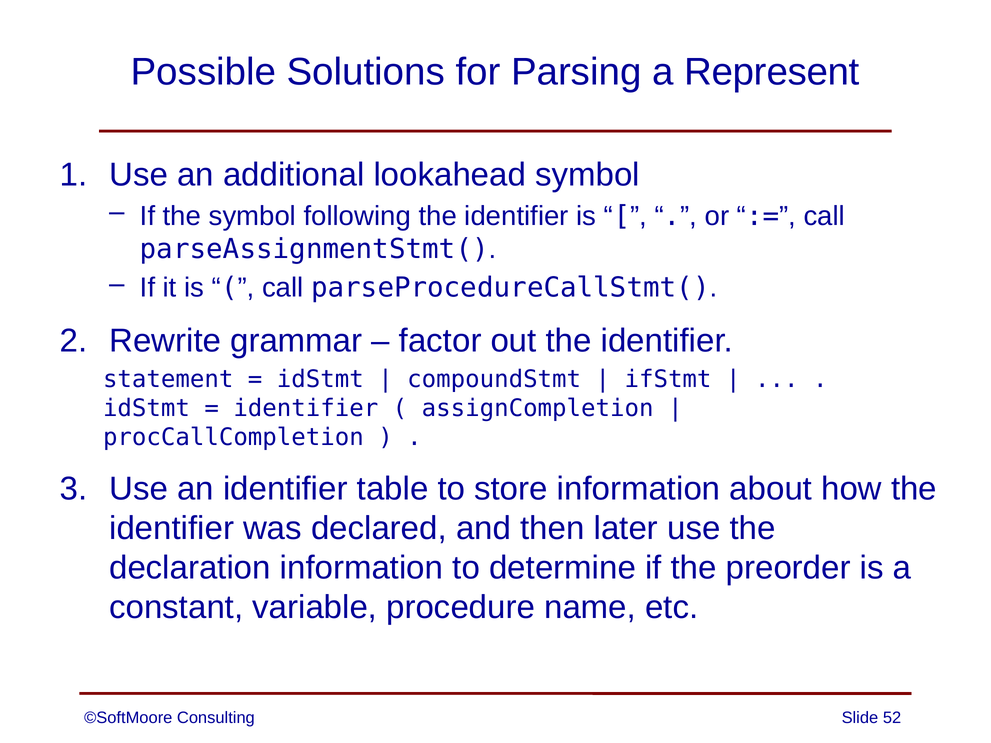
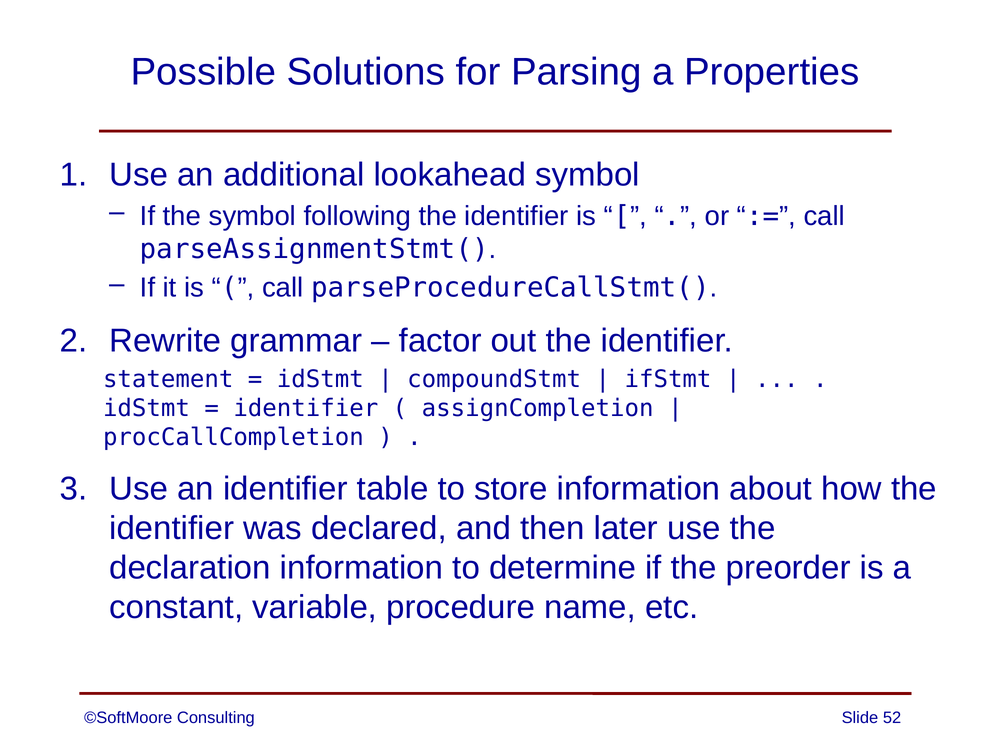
Represent: Represent -> Properties (772, 72)
